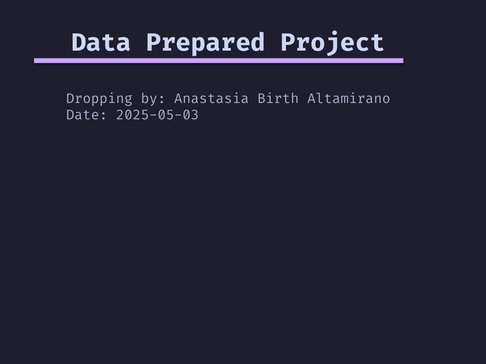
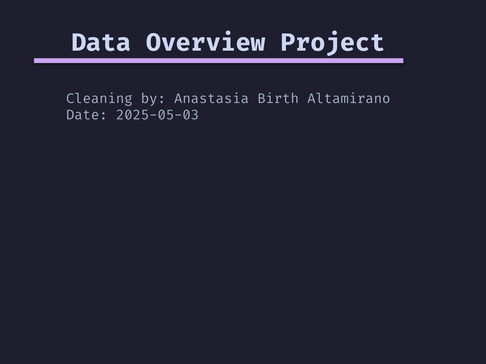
Prepared: Prepared -> Overview (206, 43)
Dropping: Dropping -> Cleaning (99, 99)
